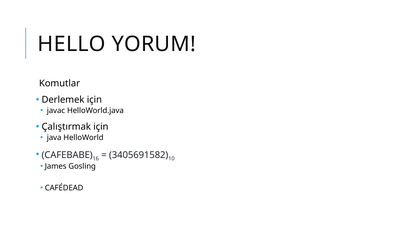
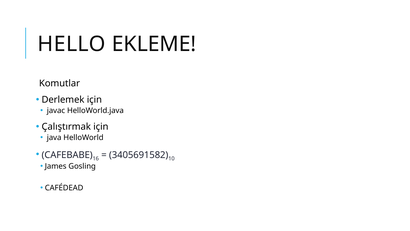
YORUM: YORUM -> EKLEME (154, 44)
